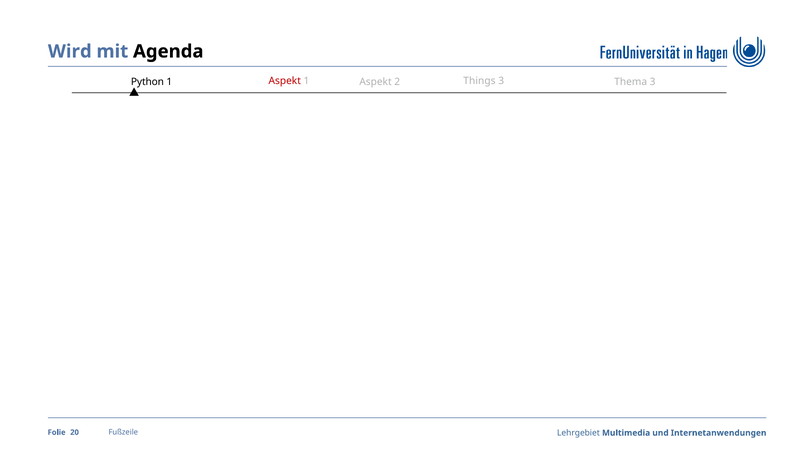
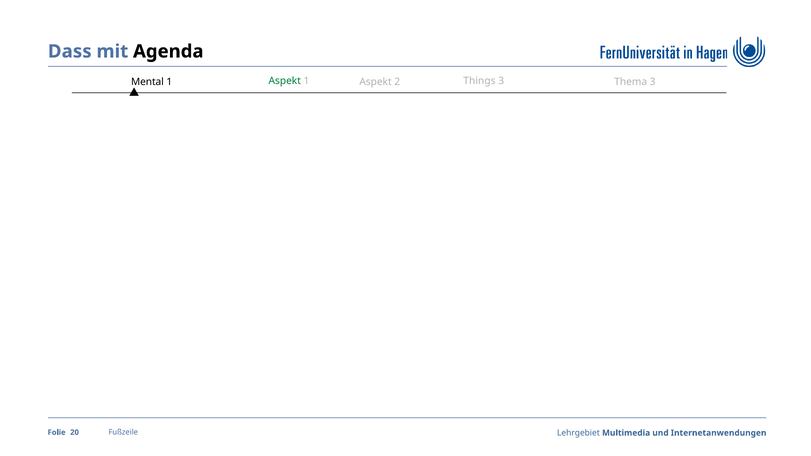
Wird: Wird -> Dass (70, 51)
Python: Python -> Mental (147, 82)
Aspekt colour: red -> green (285, 81)
